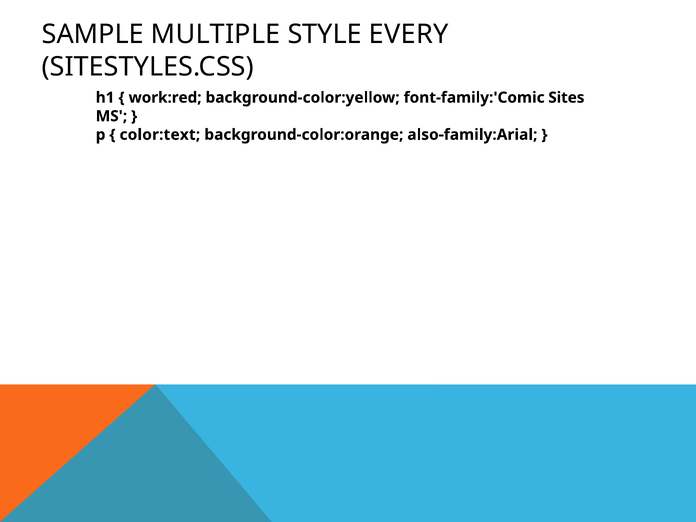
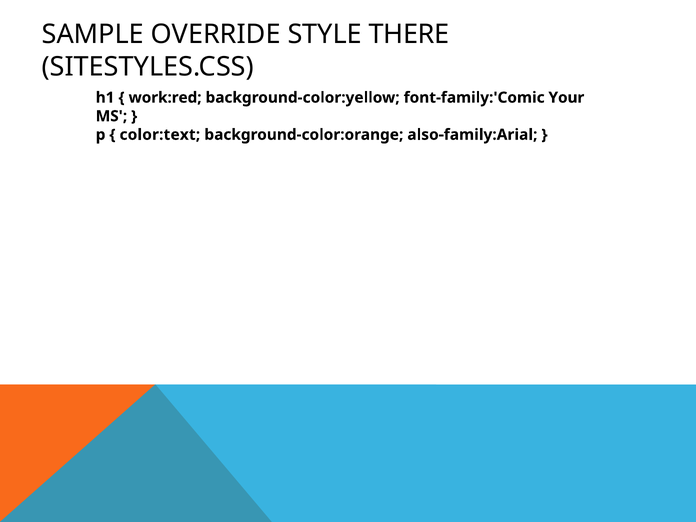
MULTIPLE: MULTIPLE -> OVERRIDE (216, 34)
EVERY: EVERY -> THERE (409, 34)
Sites: Sites -> Your (566, 98)
